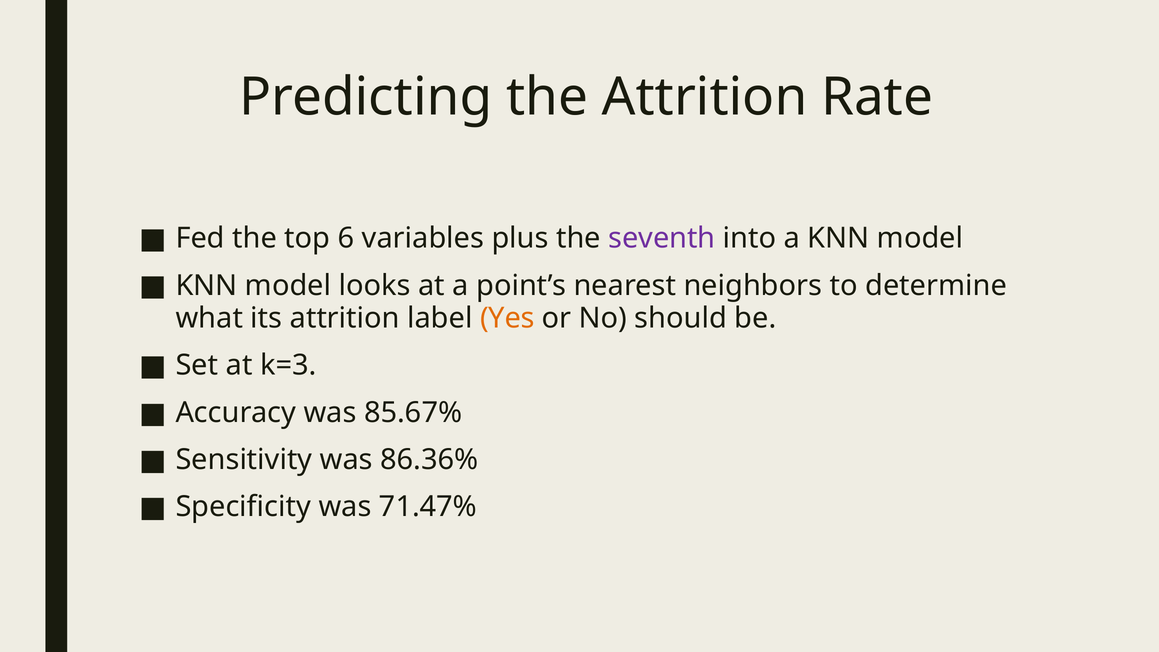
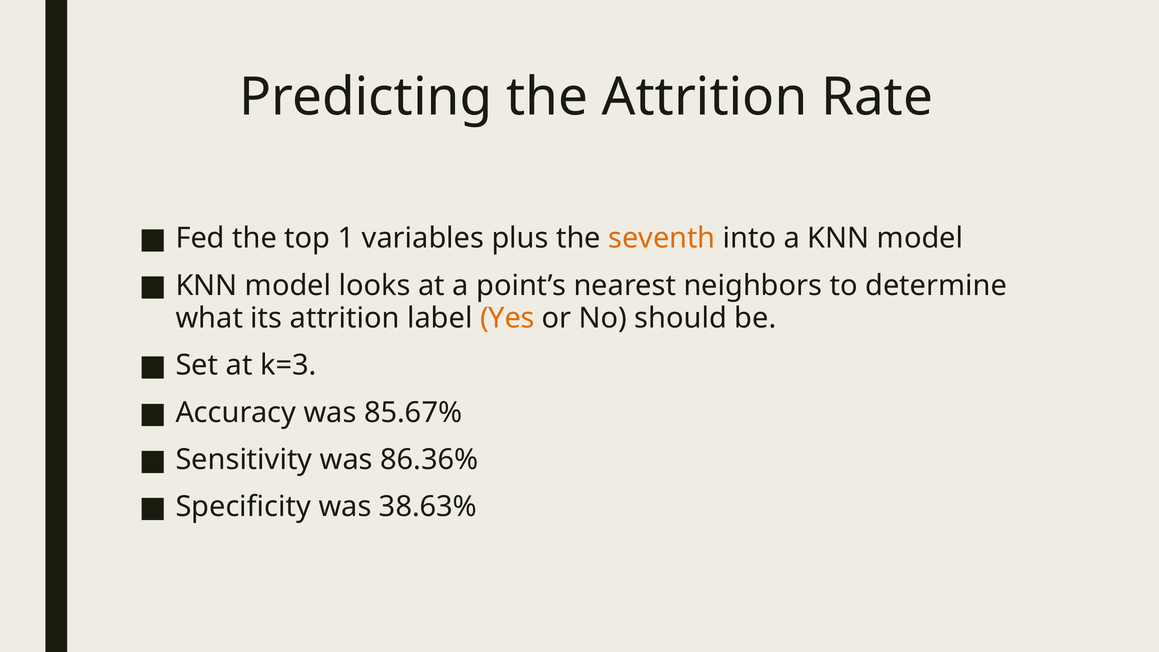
6: 6 -> 1 (346, 238)
seventh colour: purple -> orange (662, 238)
71.47%: 71.47% -> 38.63% (428, 507)
